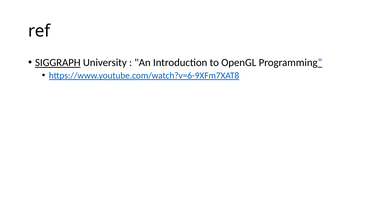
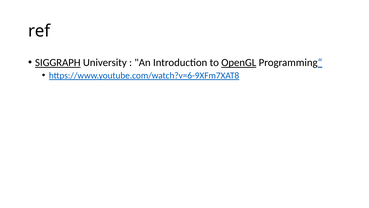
OpenGL underline: none -> present (239, 63)
